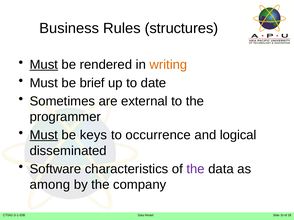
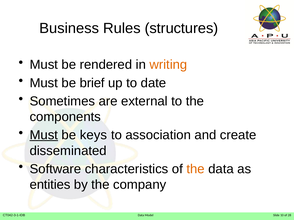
Must underline: present -> none (44, 65)
programmer: programmer -> components (65, 117)
occurrence: occurrence -> association (158, 135)
logical: logical -> create (238, 135)
the colour: purple -> orange (196, 169)
among: among -> entities (50, 185)
